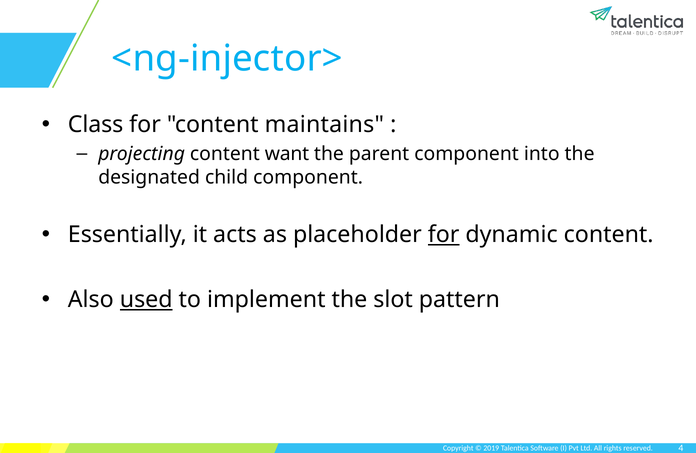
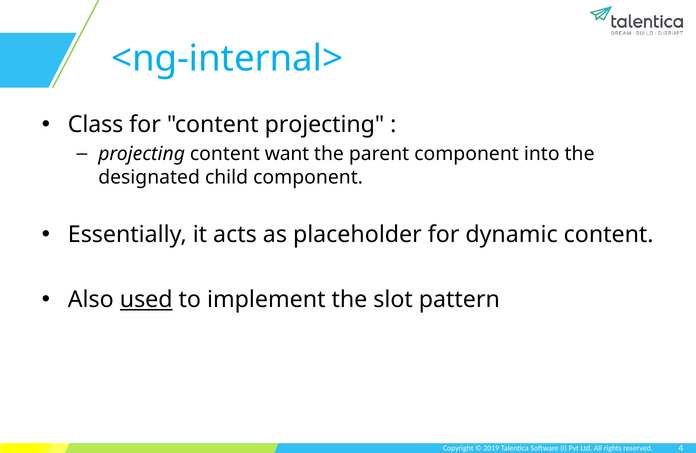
<ng-injector>: <ng-injector> -> <ng-internal> (227, 58)
content maintains: maintains -> projecting (324, 125)
for underline: present -> none (444, 234)
